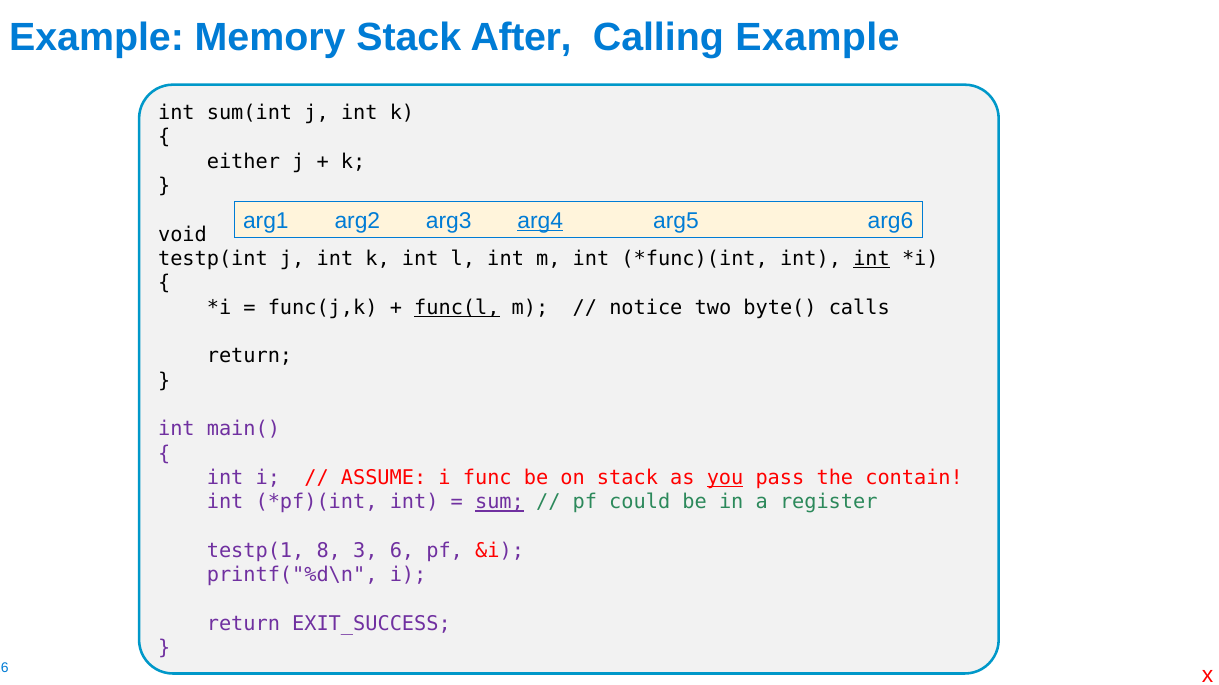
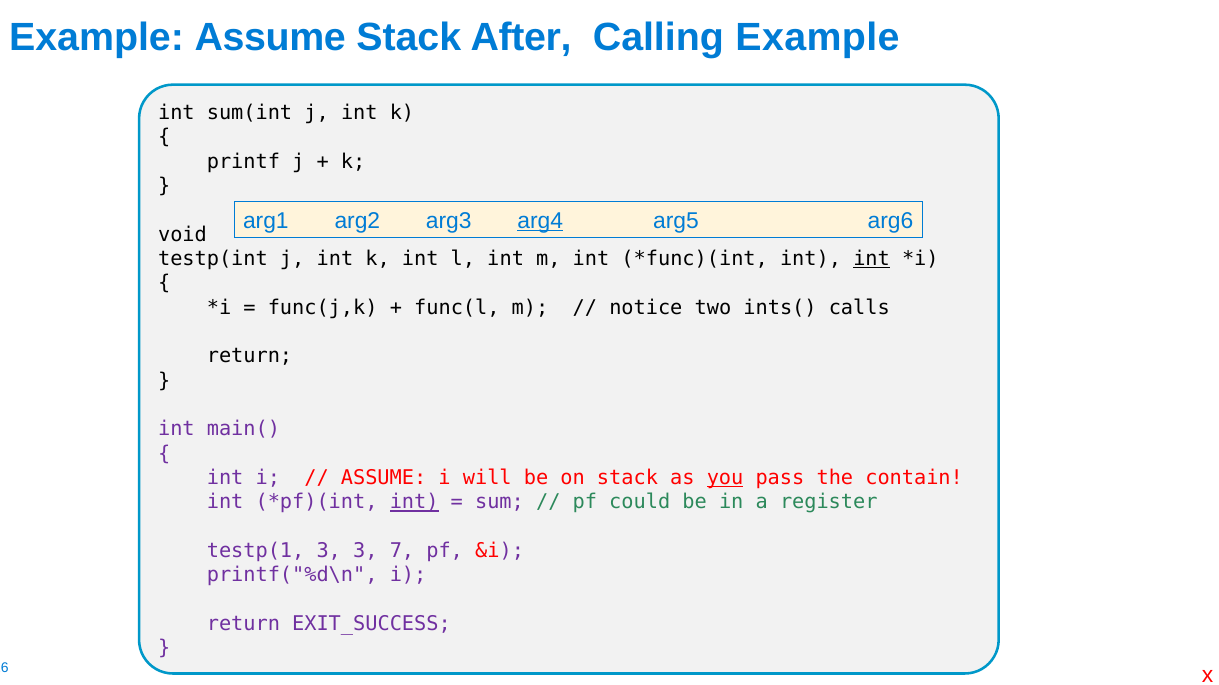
Example Memory: Memory -> Assume (270, 37)
either: either -> printf (243, 162)
func(l underline: present -> none (457, 308)
byte(: byte( -> ints( (780, 308)
func: func -> will (487, 478)
int underline: none -> present (414, 503)
sum underline: present -> none (500, 503)
testp(1 8: 8 -> 3 (329, 551)
6: 6 -> 7 (402, 551)
